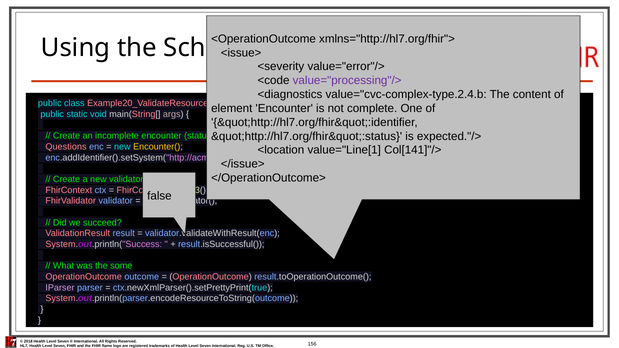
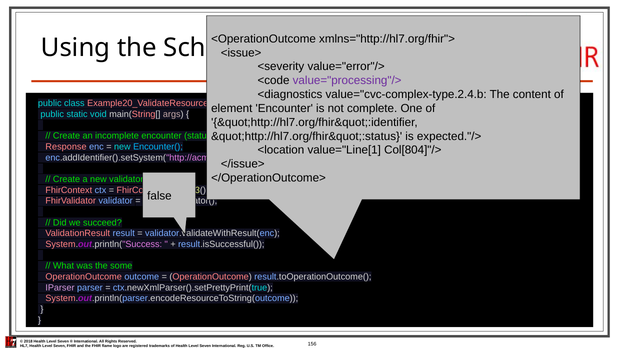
Questions: Questions -> Response (66, 147)
Encounter( colour: yellow -> light blue (158, 147)
Col[141]"/>: Col[141]"/> -> Col[804]"/> (413, 150)
